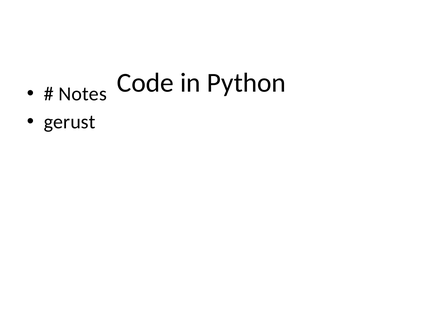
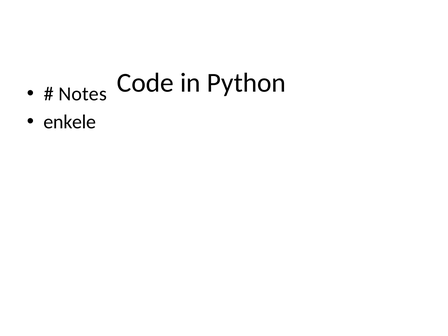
gerust: gerust -> enkele (70, 122)
